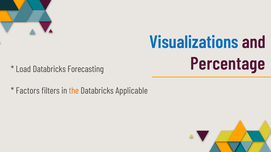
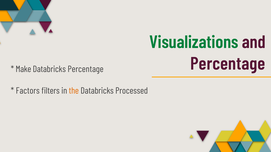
Visualizations colour: blue -> green (194, 42)
Load: Load -> Make (23, 69)
Databricks Forecasting: Forecasting -> Percentage (86, 69)
Applicable: Applicable -> Processed (132, 91)
